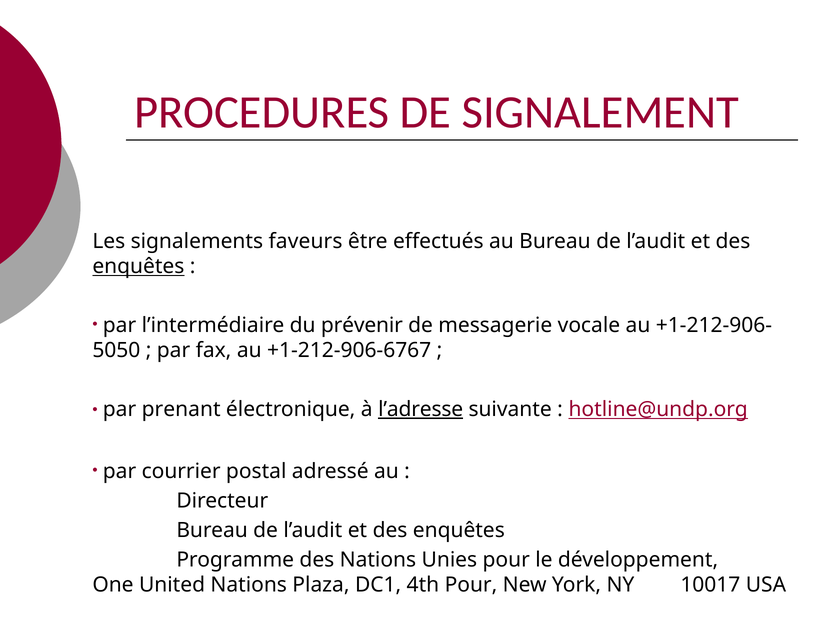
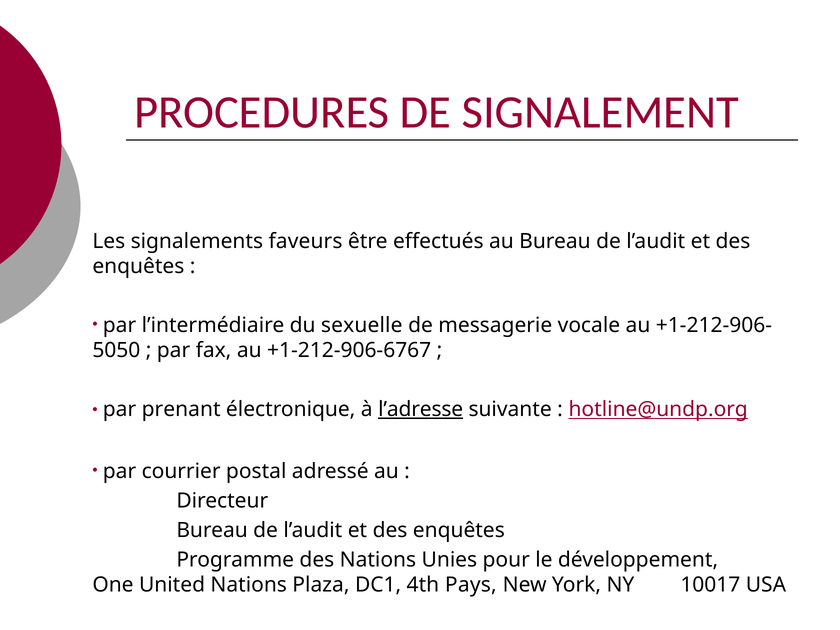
enquêtes underline: present -> none (138, 266)
prévenir: prévenir -> sexuelle (362, 325)
4th Pour: Pour -> Pays (471, 585)
